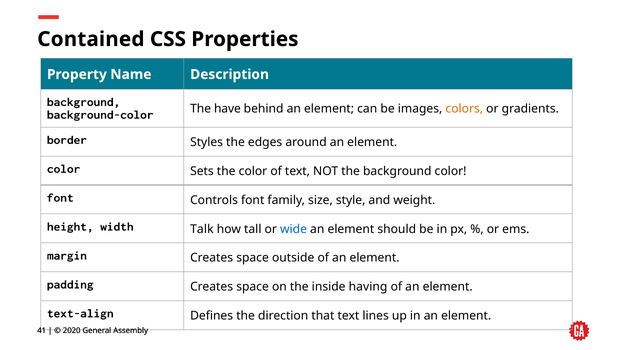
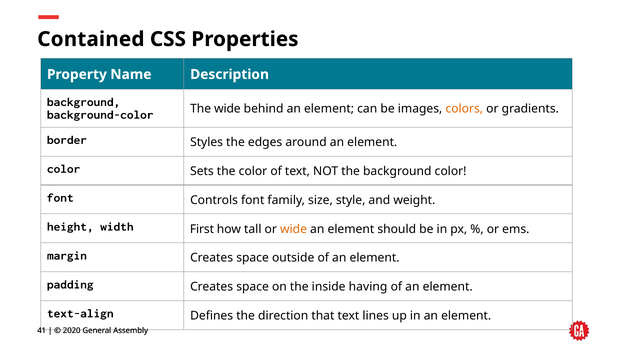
The have: have -> wide (227, 109)
Talk: Talk -> First (202, 229)
wide colour: blue -> orange (294, 229)
